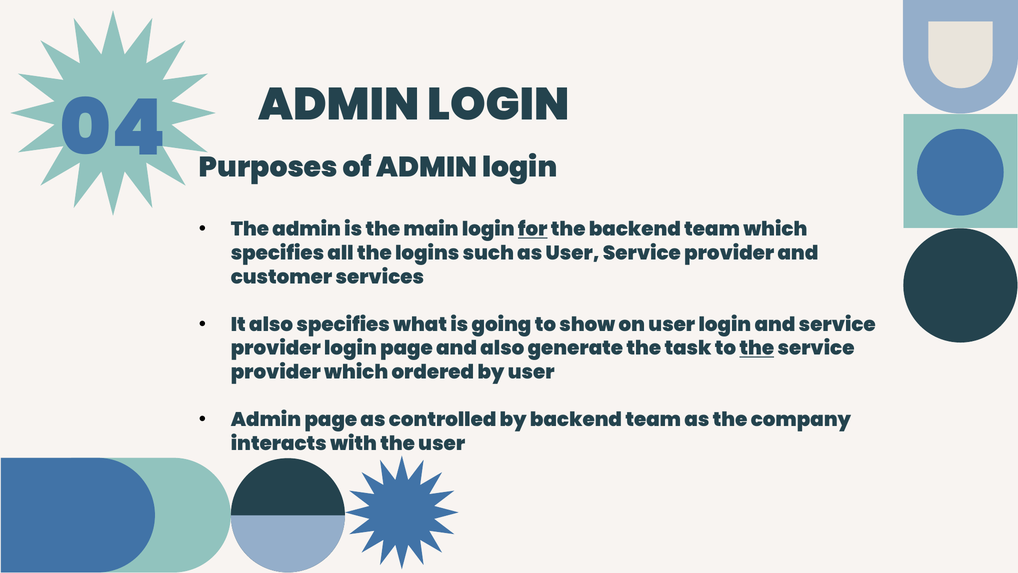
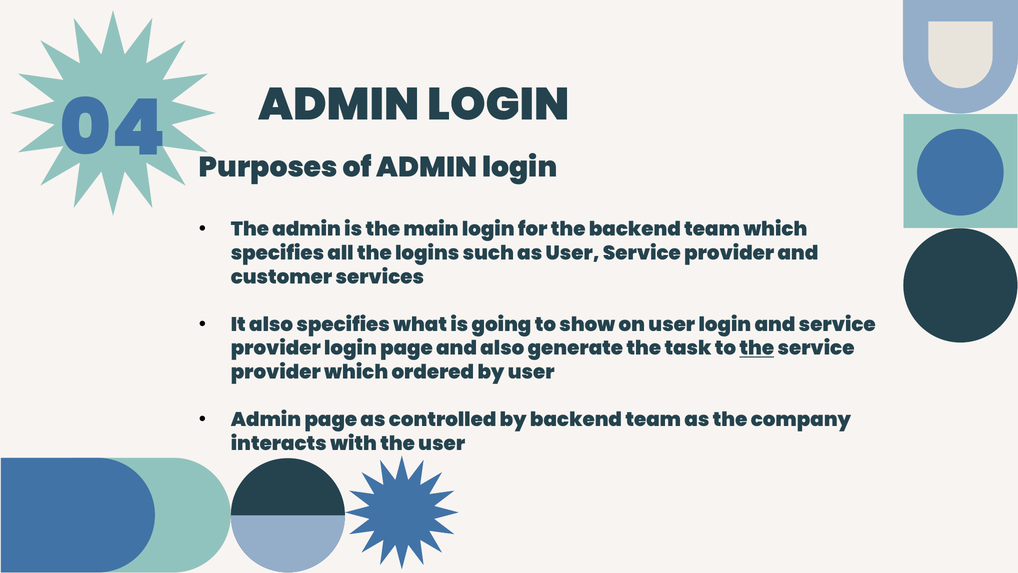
for underline: present -> none (533, 229)
